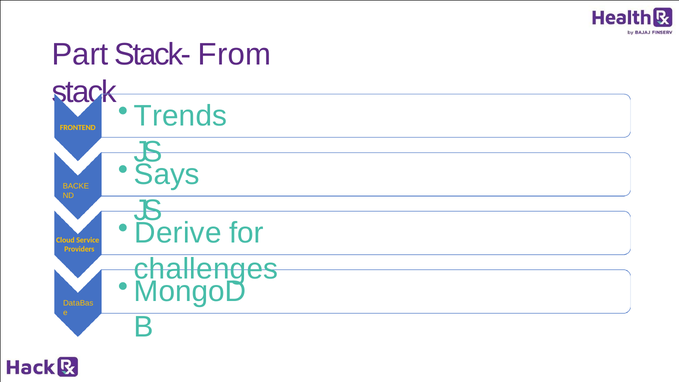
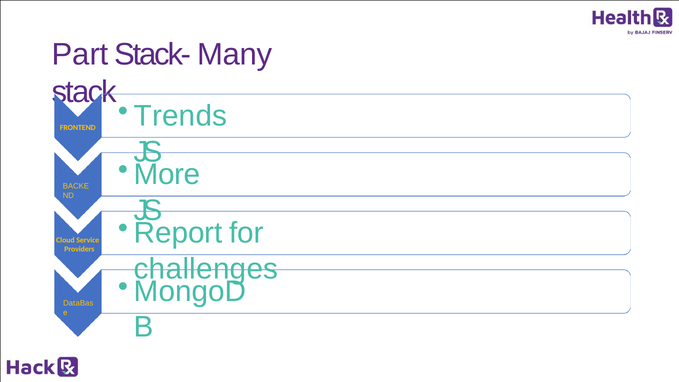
From: From -> Many (235, 55)
Says: Says -> More (167, 175)
Derive: Derive -> Report (178, 233)
